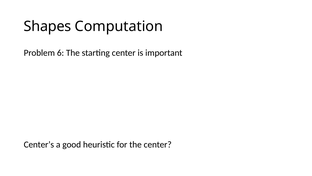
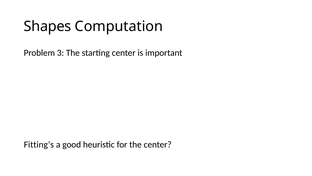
6: 6 -> 3 (60, 53)
Center’s: Center’s -> Fitting’s (39, 144)
